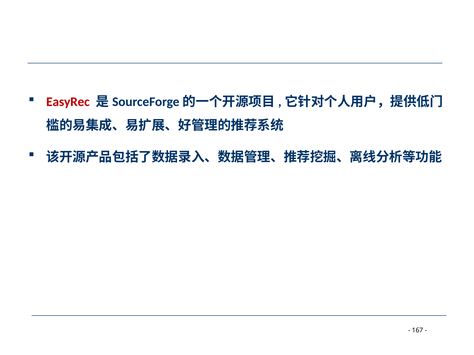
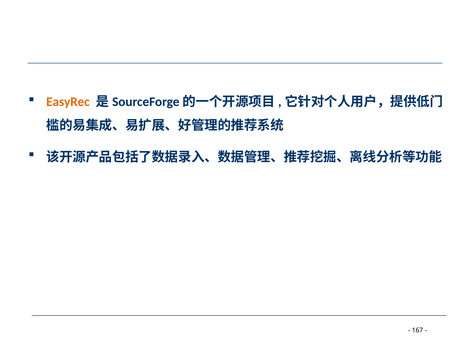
EasyRec colour: red -> orange (68, 102)
